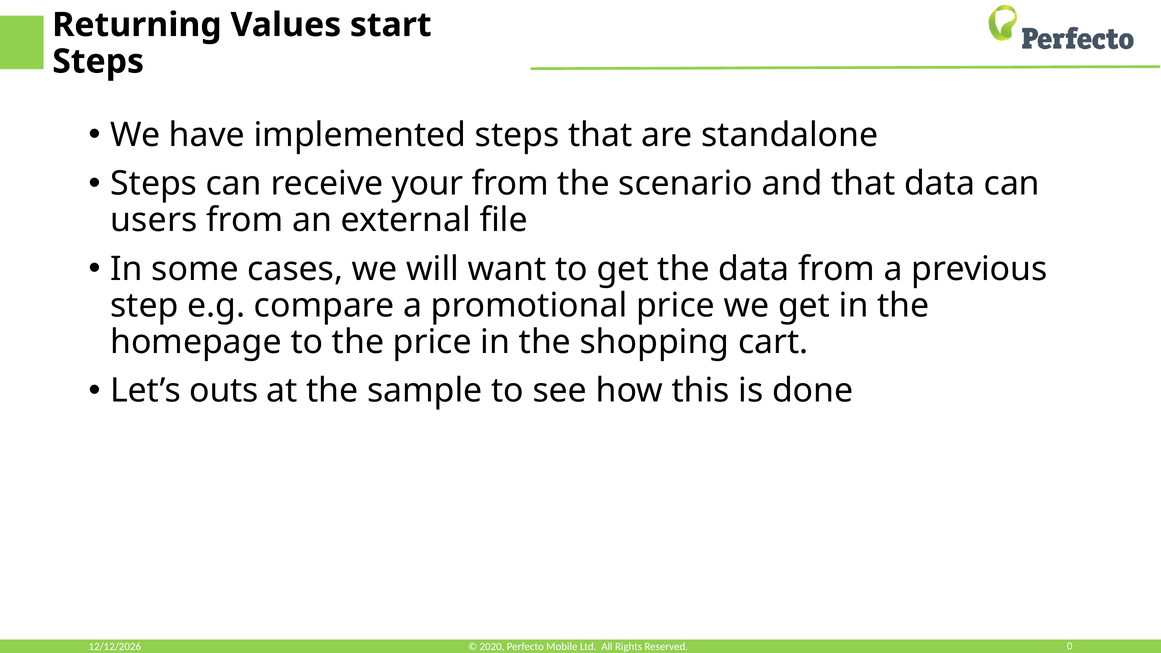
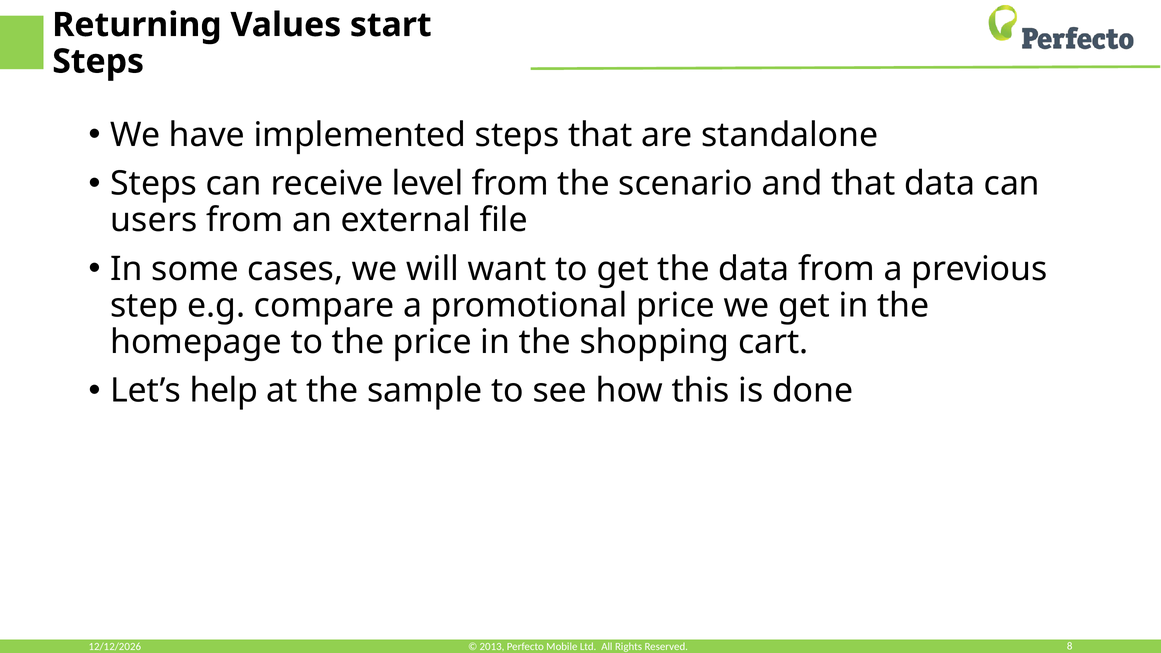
your: your -> level (428, 184)
outs: outs -> help (224, 391)
0: 0 -> 8 (1070, 646)
2020: 2020 -> 2013 (492, 647)
